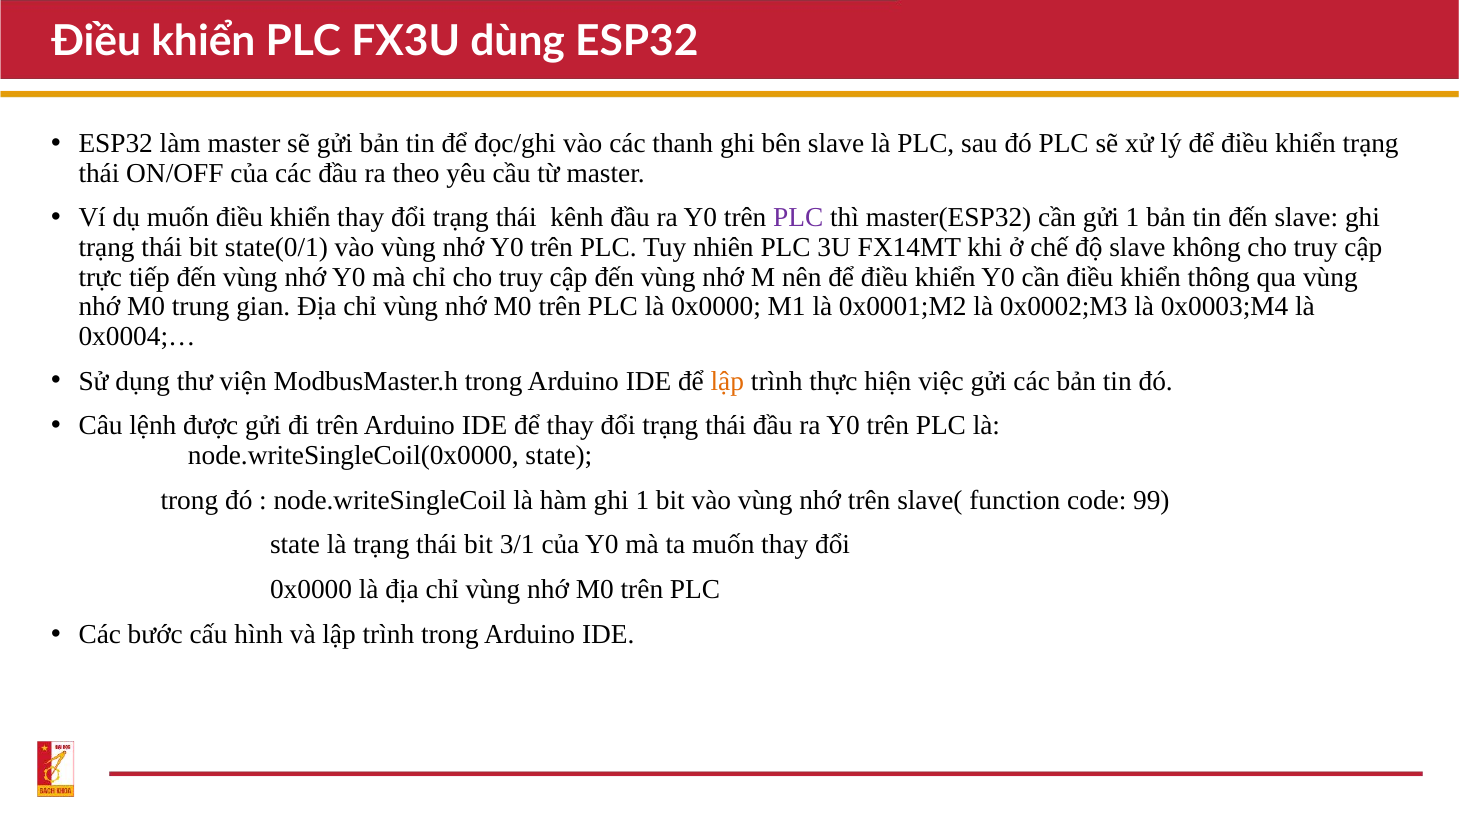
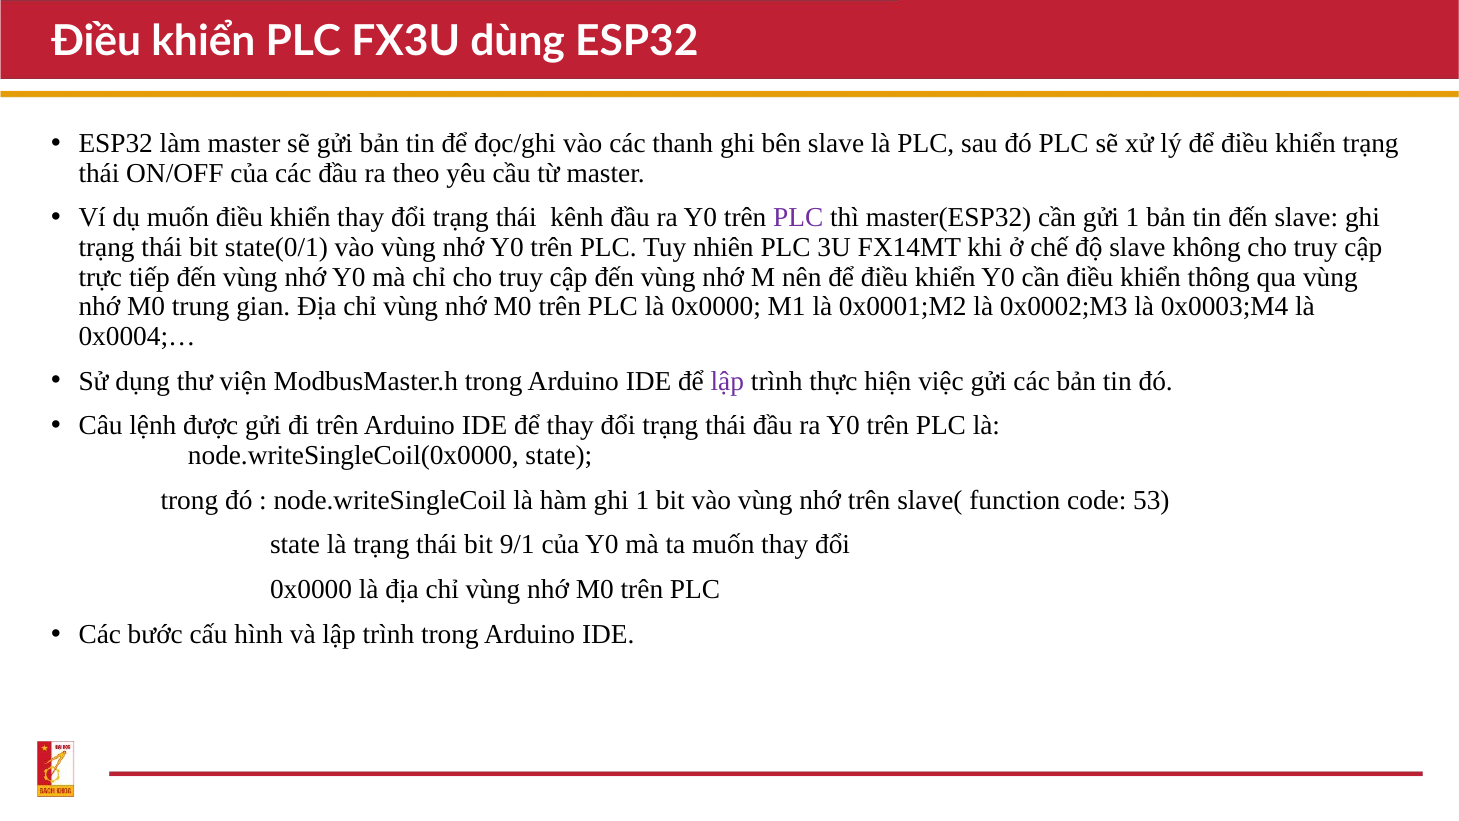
lập colour: orange -> purple (727, 381)
99: 99 -> 53 (1151, 500)
3/1: 3/1 -> 9/1 (517, 545)
